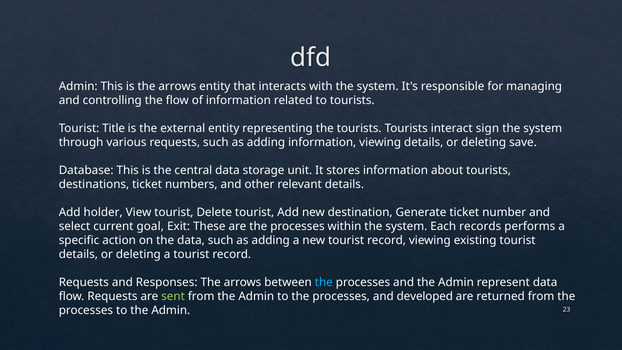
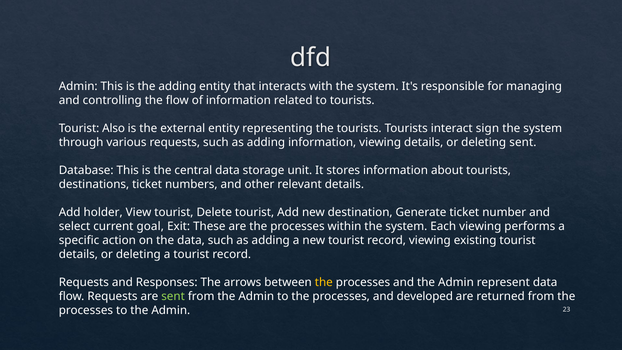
is the arrows: arrows -> adding (177, 86)
Title: Title -> Also (114, 128)
deleting save: save -> sent (523, 142)
Each records: records -> viewing (480, 226)
the colour: light blue -> yellow (324, 282)
